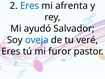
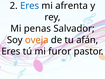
ayudó: ayudó -> penas (37, 28)
oveja colour: blue -> orange (37, 40)
veré: veré -> afán (87, 40)
